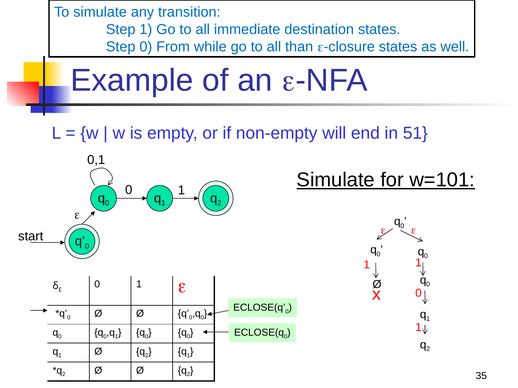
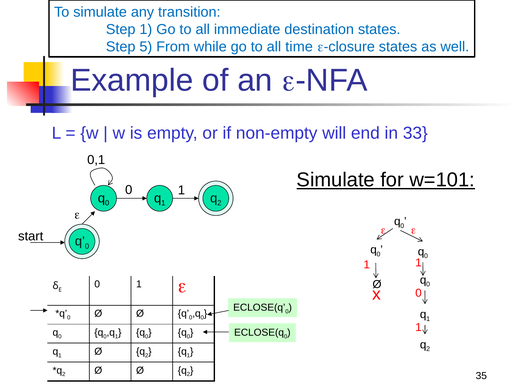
Step 0: 0 -> 5 (146, 47)
than: than -> time (299, 47)
51: 51 -> 33 (415, 133)
